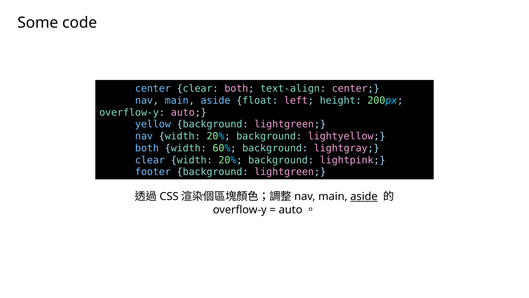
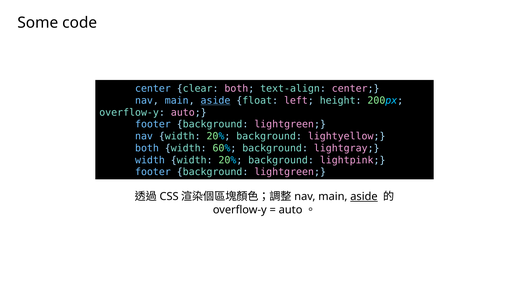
aside underline: none -> present (215, 100)
yellow: yellow -> footer (153, 124)
clear: clear -> width (150, 160)
